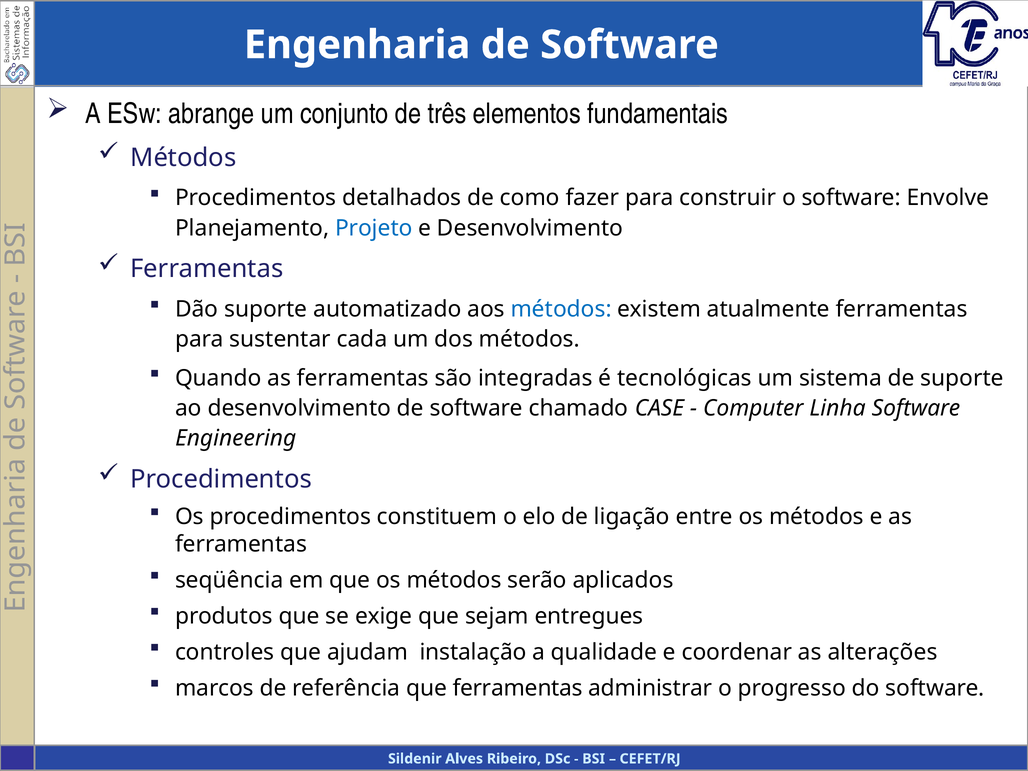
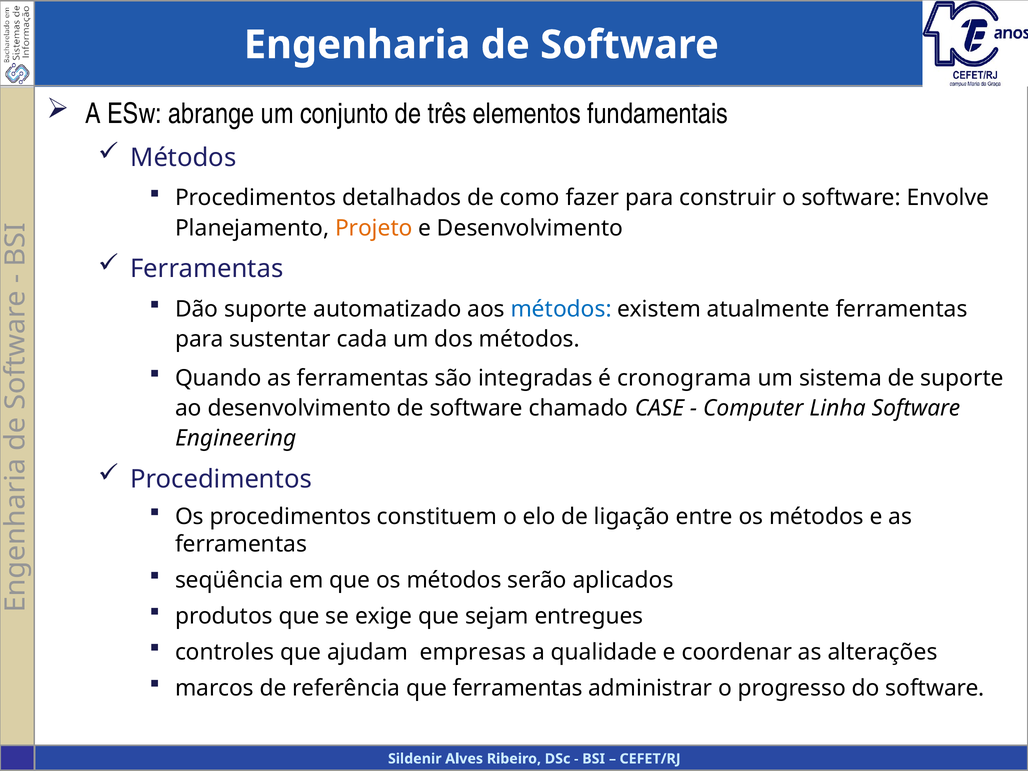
Projeto colour: blue -> orange (374, 228)
tecnológicas: tecnológicas -> cronograma (684, 378)
instalação: instalação -> empresas (473, 652)
